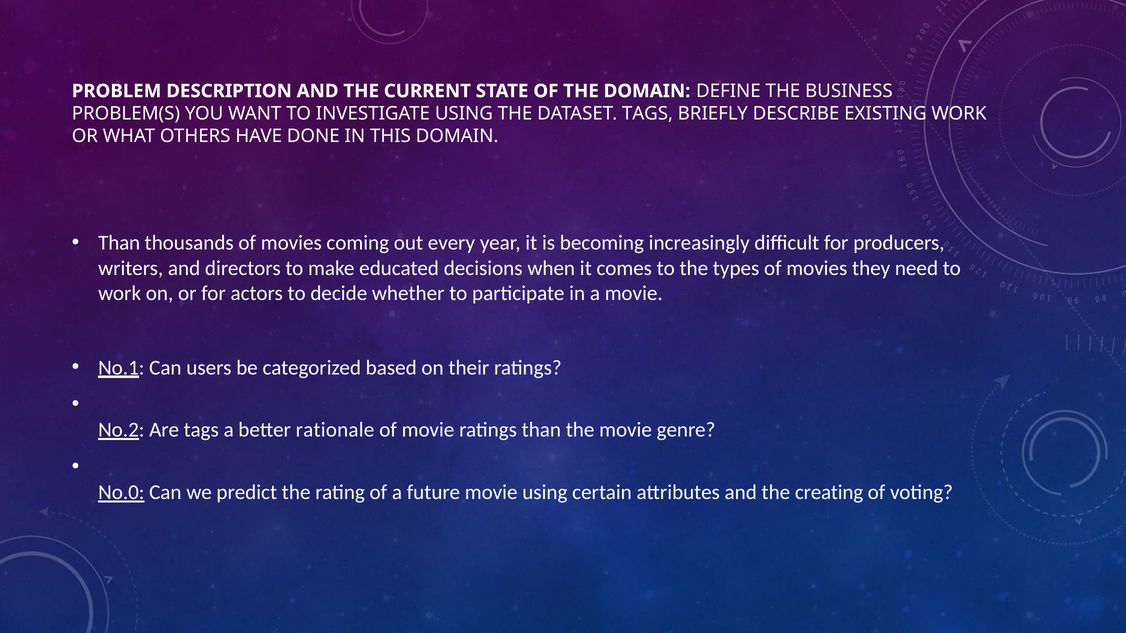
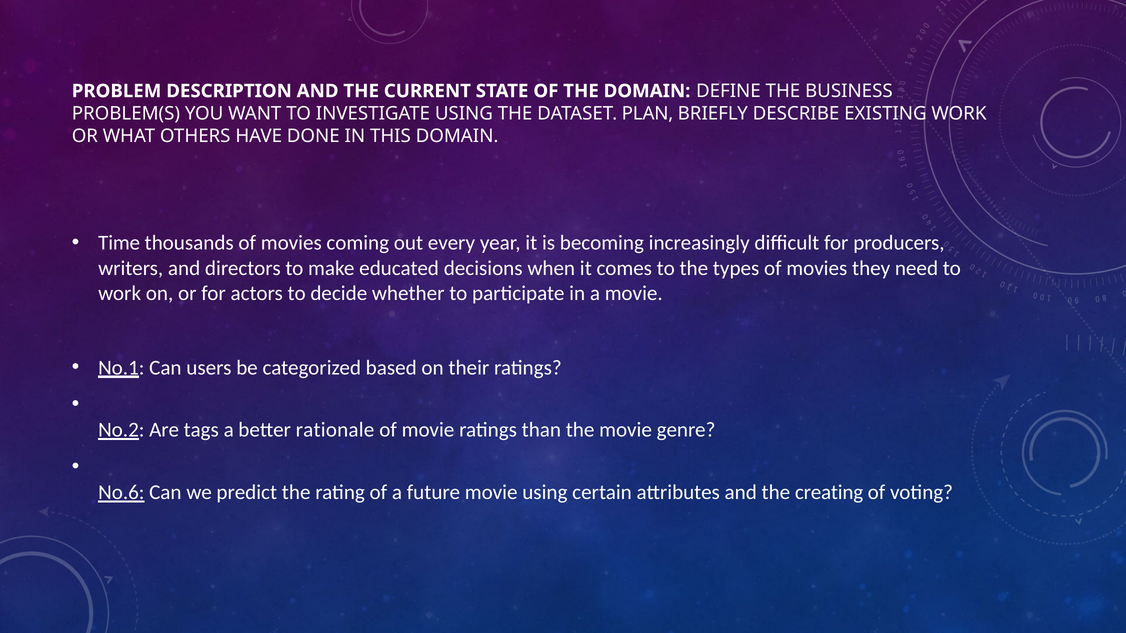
DATASET TAGS: TAGS -> PLAN (648, 114)
Than: Than -> Time (119, 243)
No.0: No.0 -> No.6 (121, 493)
